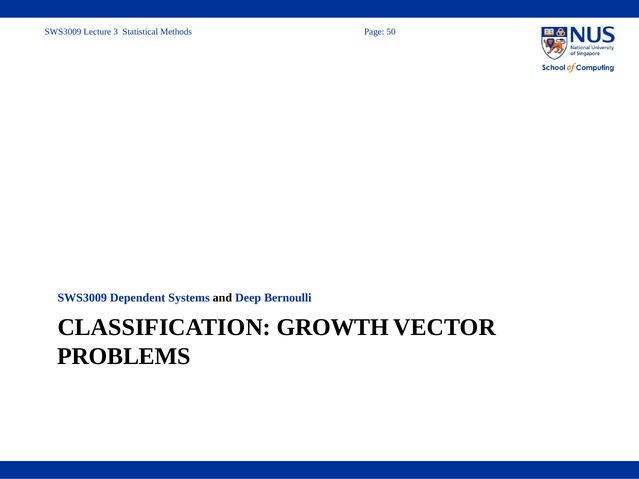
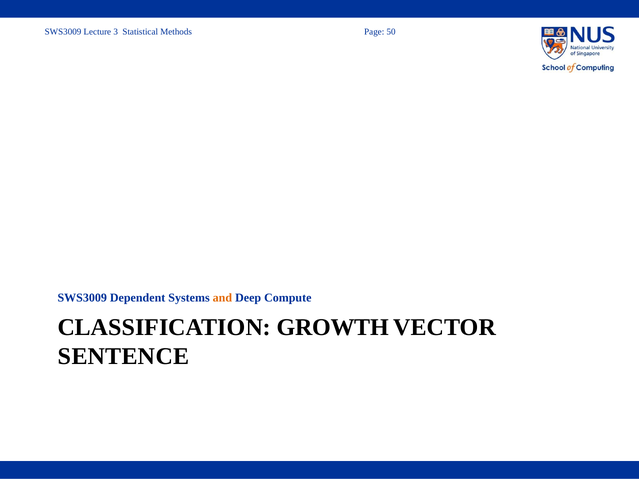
and colour: black -> orange (222, 298)
Bernoulli: Bernoulli -> Compute (288, 298)
PROBLEMS: PROBLEMS -> SENTENCE (124, 356)
